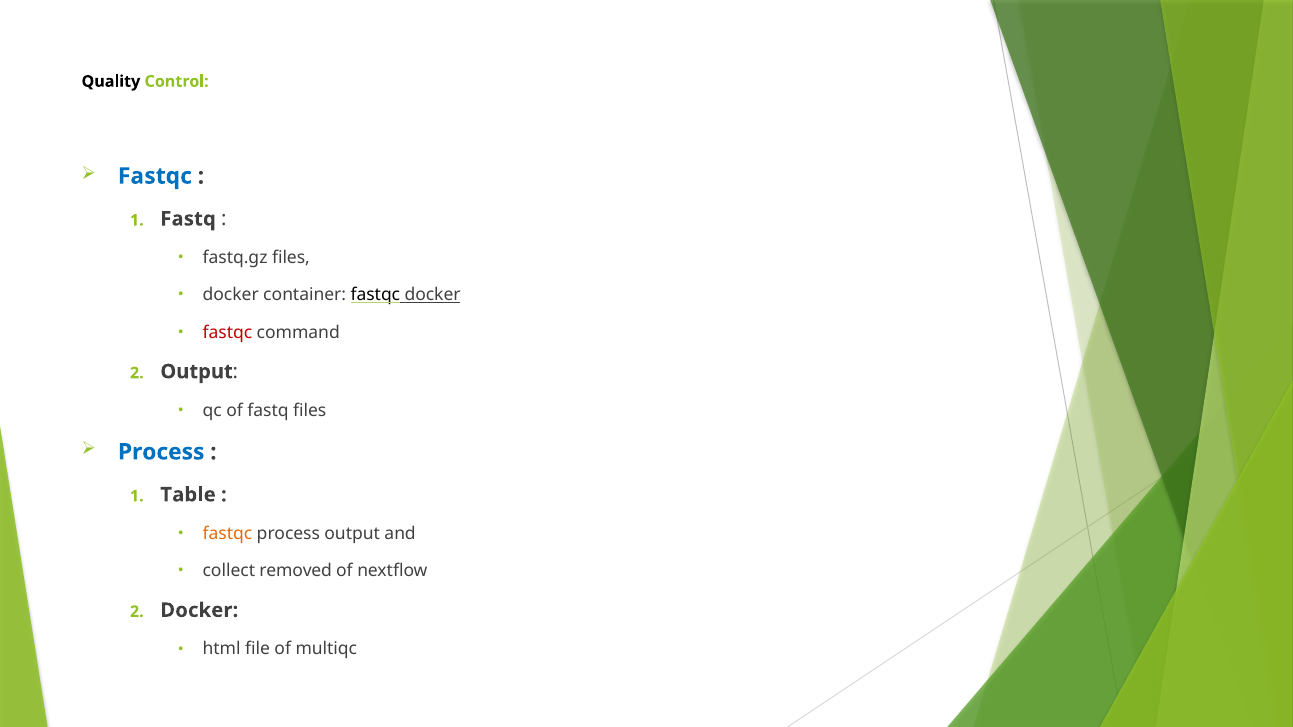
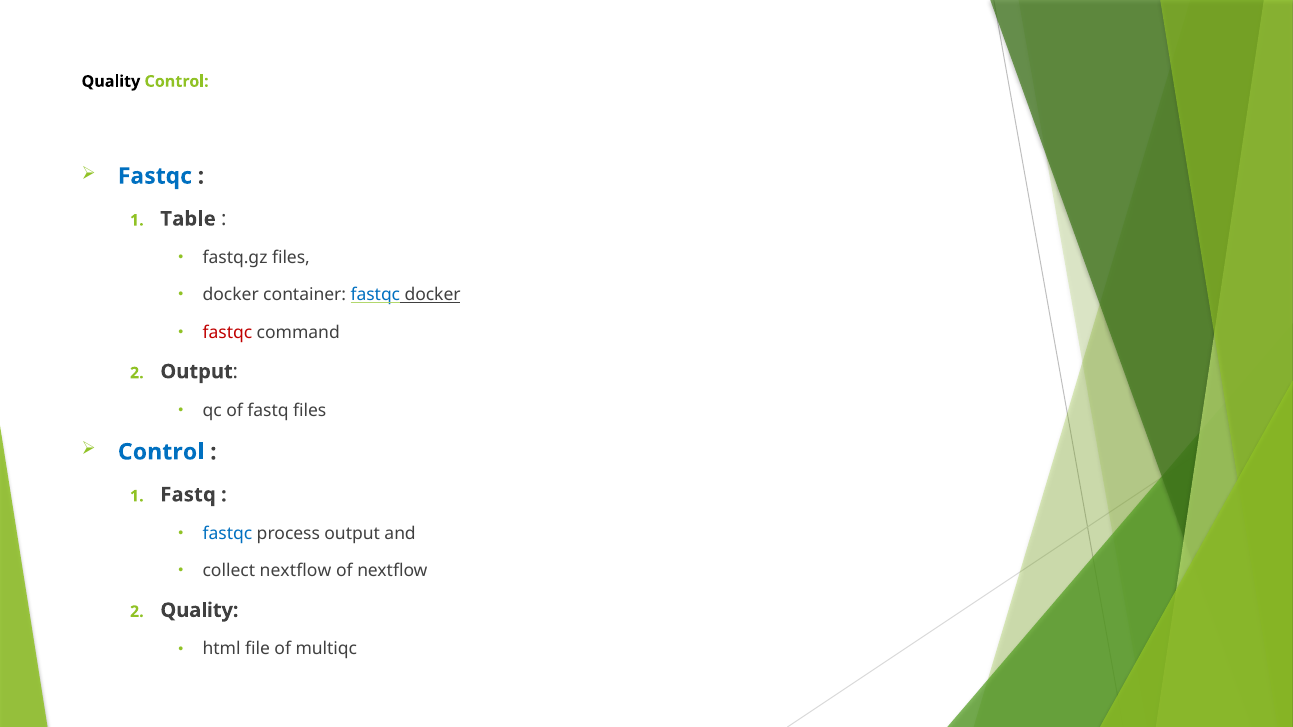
Fastq: Fastq -> Table (188, 219)
fastqc colour: black -> blue (375, 295)
Process: Process -> Control (161, 452)
Table: Table -> Fastq (188, 495)
fastqc colour: orange -> blue (227, 534)
collect removed: removed -> nextflow (296, 571)
Docker: Docker -> Quality (199, 610)
